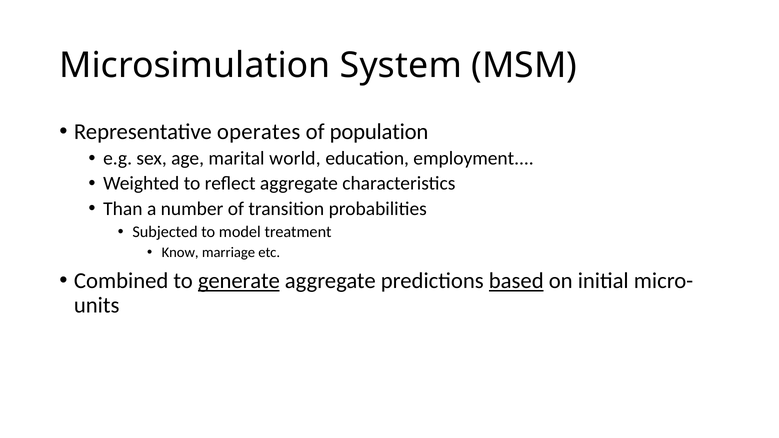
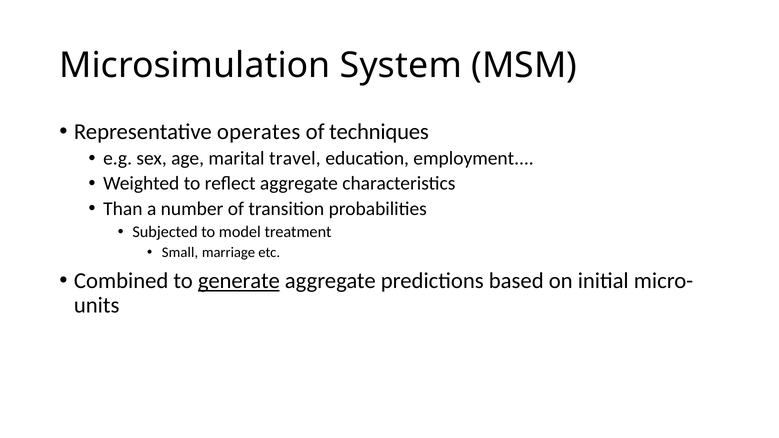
population: population -> techniques (379, 132)
world: world -> travel (295, 159)
Know: Know -> Small (180, 253)
based underline: present -> none (516, 281)
